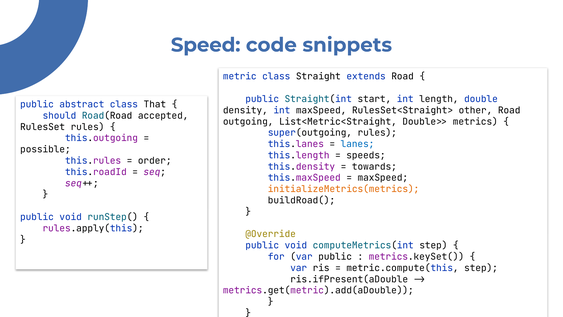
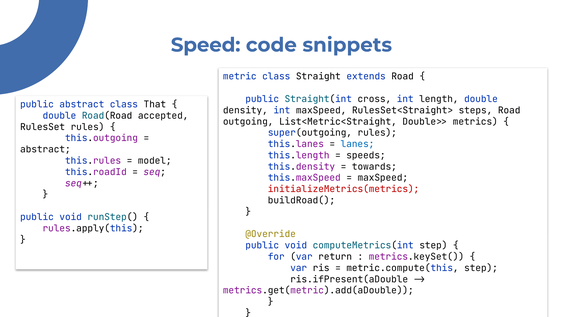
start: start -> cross (374, 99)
other: other -> steps (475, 110)
should: should -> double (59, 116)
possible: possible -> abstract (45, 149)
order: order -> model (155, 161)
initializeMetrics(metrics colour: orange -> red (344, 189)
var public: public -> return (335, 257)
